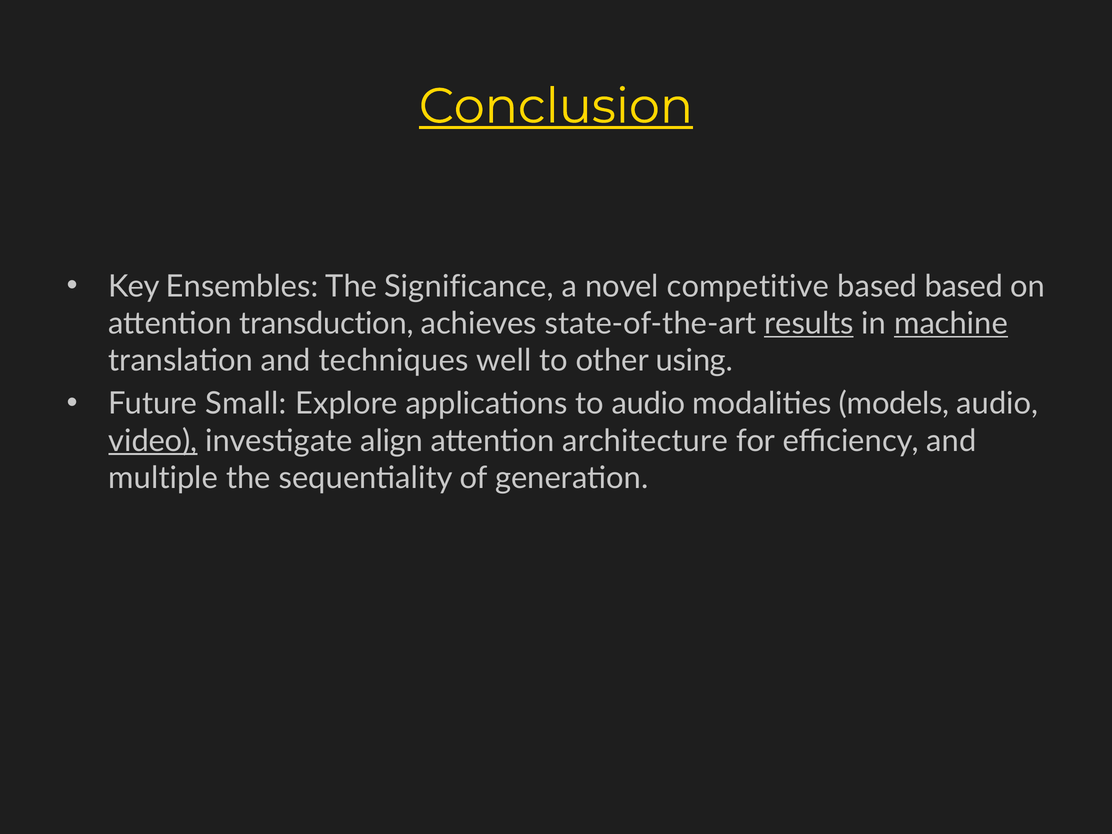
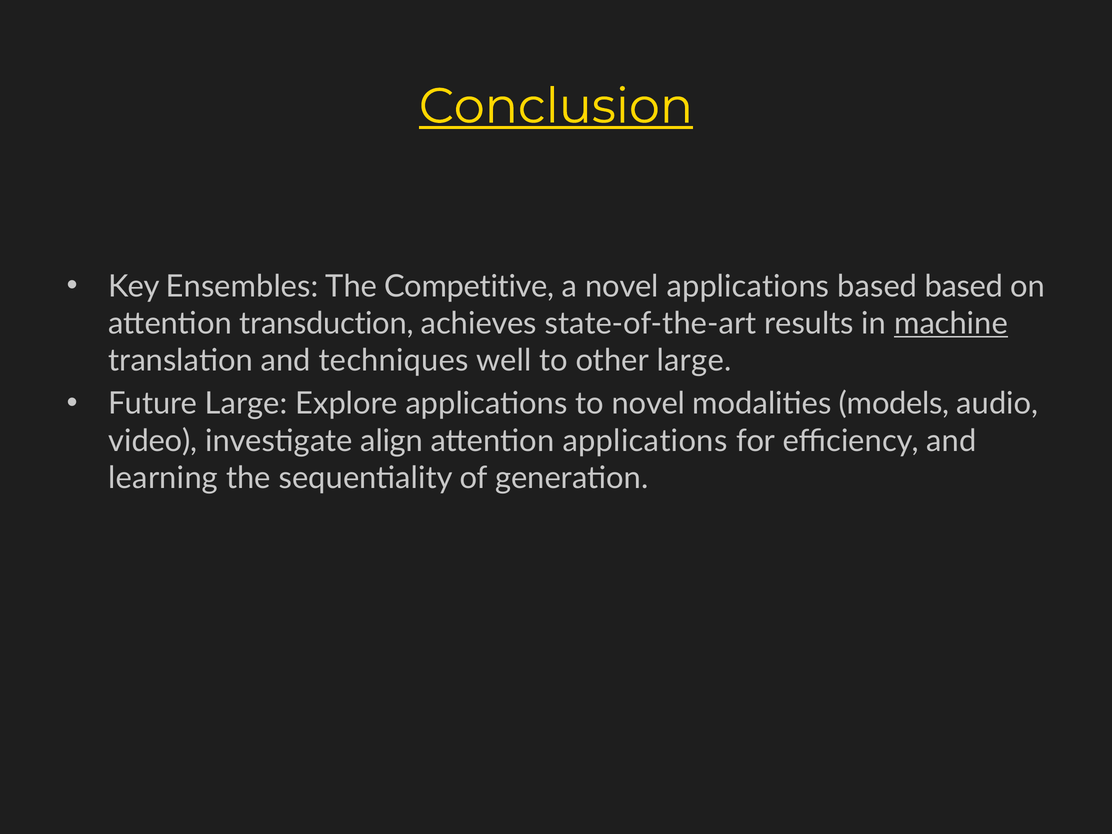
Significance: Significance -> Competitive (469, 286)
novel competitive: competitive -> applications (748, 286)
results underline: present -> none (809, 323)
other using: using -> large (694, 361)
Future Small: Small -> Large (246, 404)
to audio: audio -> novel (649, 404)
video underline: present -> none (153, 441)
attention architecture: architecture -> applications (645, 441)
multiple: multiple -> learning (163, 478)
